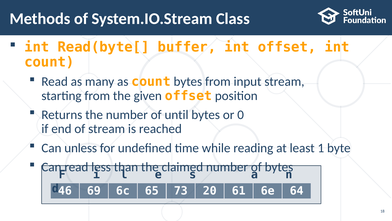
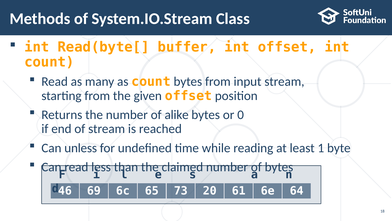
until: until -> alike (177, 115)
